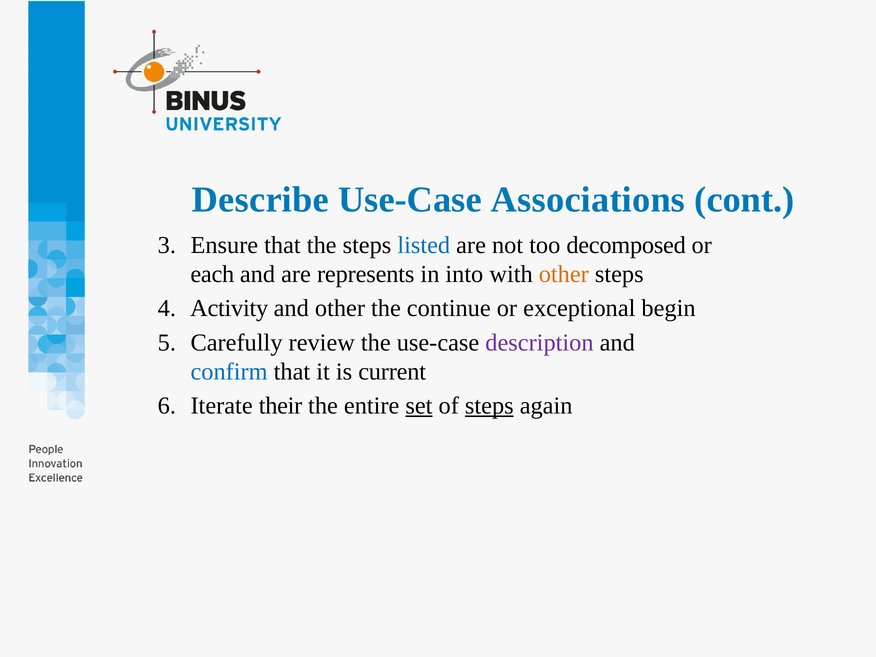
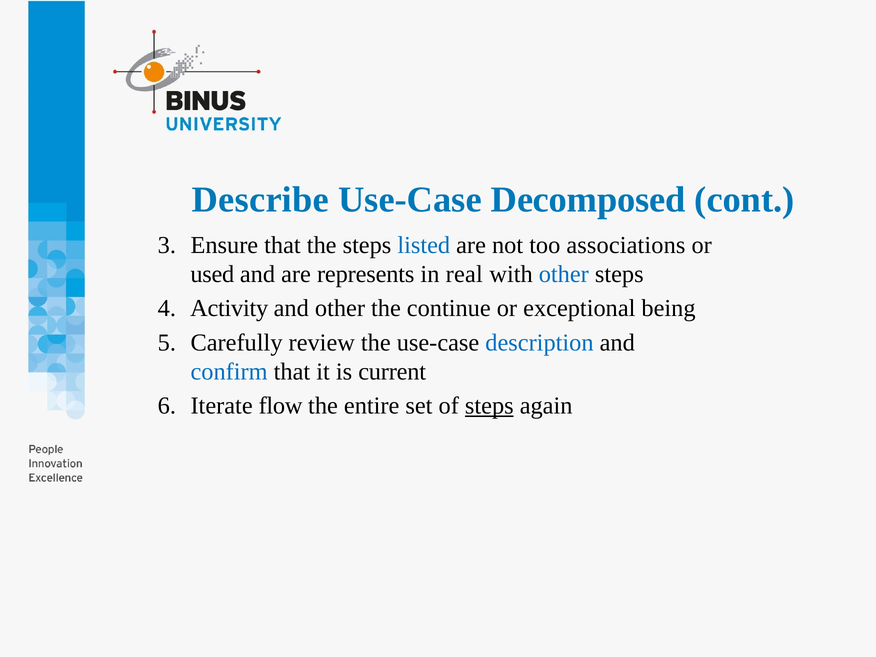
Associations: Associations -> Decomposed (588, 200)
decomposed: decomposed -> associations (626, 245)
each: each -> used (212, 274)
into: into -> real (464, 274)
other colour: orange -> blue (564, 274)
begin: begin -> being (669, 308)
description colour: purple -> blue (539, 343)
their: their -> flow (281, 406)
set underline: present -> none (419, 406)
